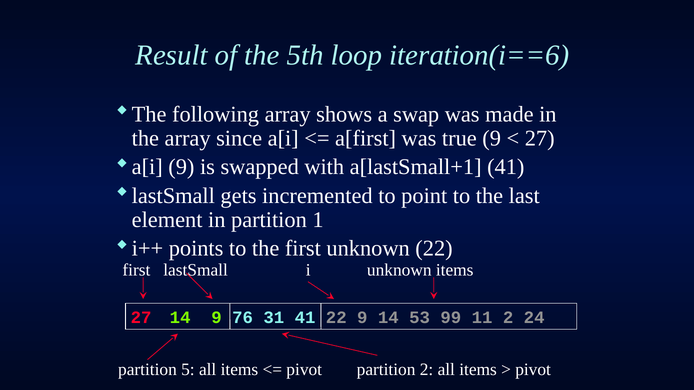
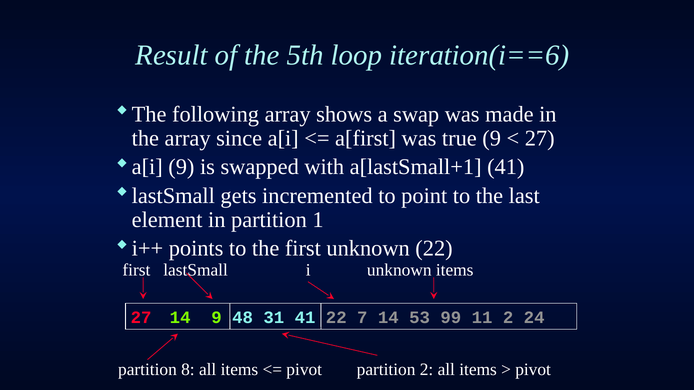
76: 76 -> 48 (243, 318)
22 9: 9 -> 7 (362, 318)
5: 5 -> 8 (188, 370)
